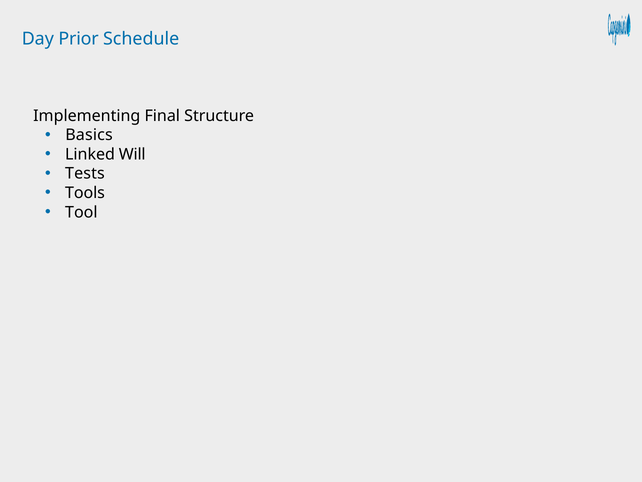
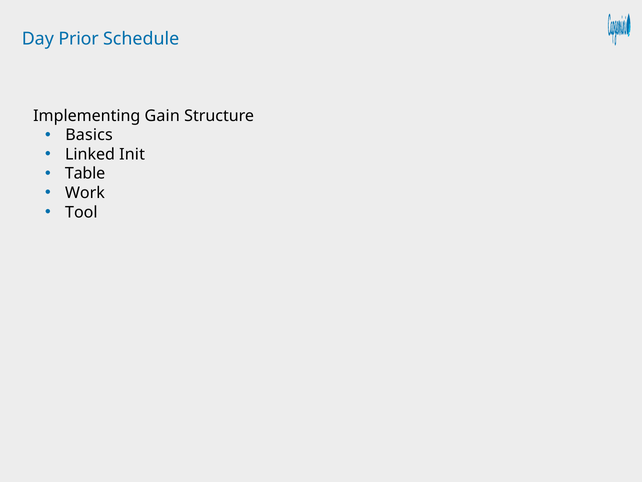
Final: Final -> Gain (162, 116)
Will: Will -> Init (132, 154)
Tests: Tests -> Table (85, 173)
Tools: Tools -> Work (85, 193)
